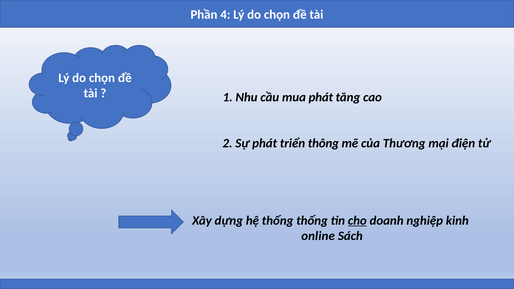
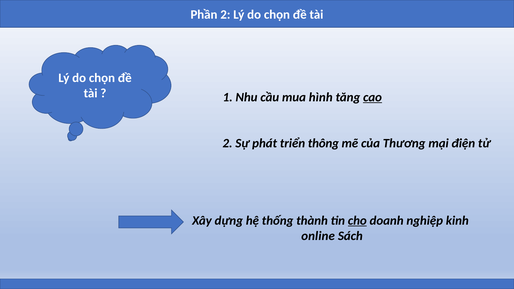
Phần 4: 4 -> 2 (225, 15)
mua phát: phát -> hình (321, 97)
cao underline: none -> present (373, 97)
thống thống: thống -> thành (312, 221)
